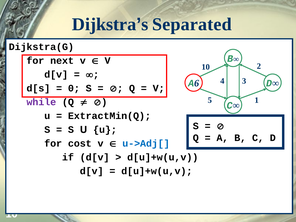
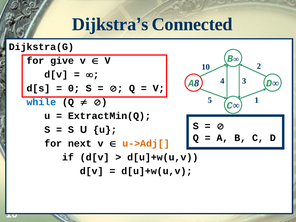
Separated: Separated -> Connected (192, 24)
next: next -> give (62, 61)
6: 6 -> 8 (197, 83)
while colour: purple -> blue (41, 102)
cost: cost -> next (80, 144)
u->Adj[ colour: blue -> orange (146, 144)
